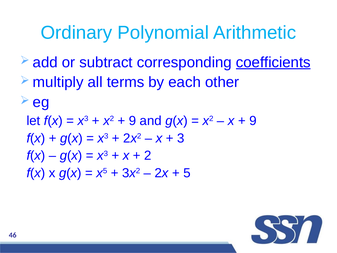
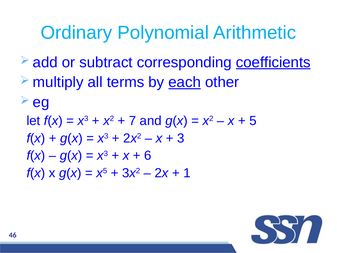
each underline: none -> present (185, 82)
9: 9 -> 7 (133, 121)
9: 9 -> 5 (253, 121)
2: 2 -> 6 (148, 155)
5: 5 -> 1 (187, 173)
